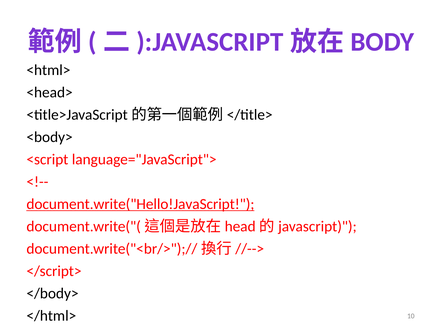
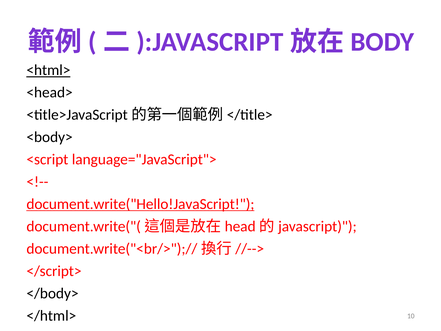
<html> underline: none -> present (48, 70)
